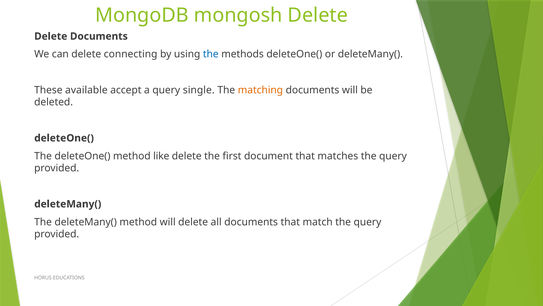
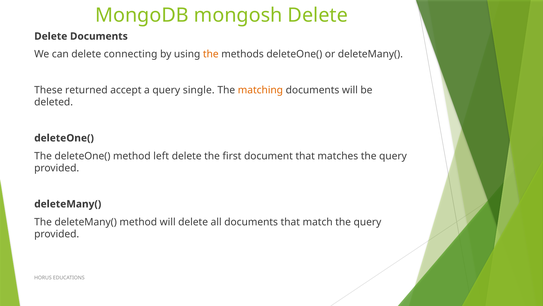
the colour: blue -> orange (211, 54)
available: available -> returned (86, 90)
like: like -> left (161, 156)
